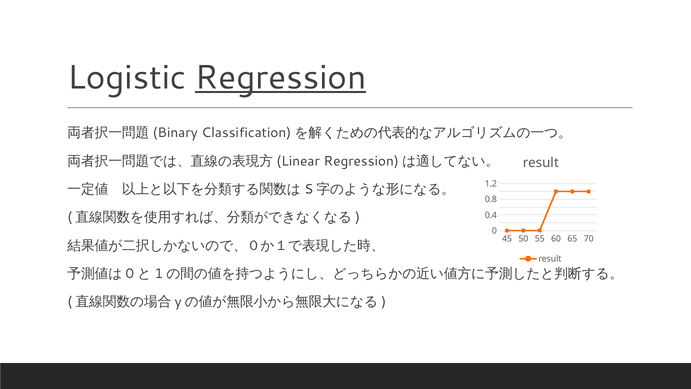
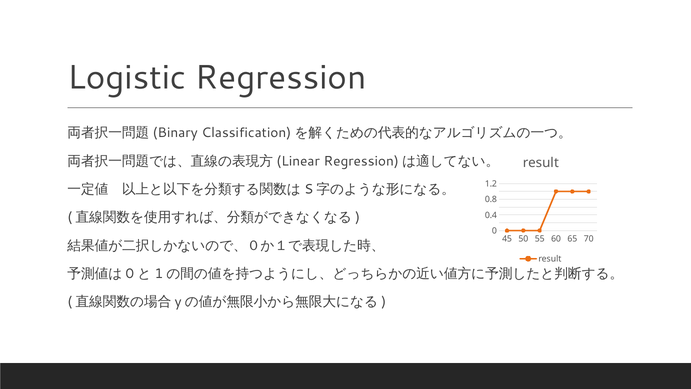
Regression underline: present -> none (281, 77)
